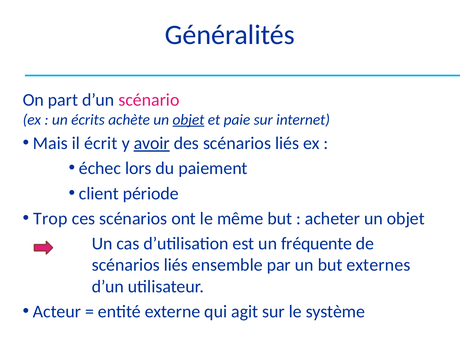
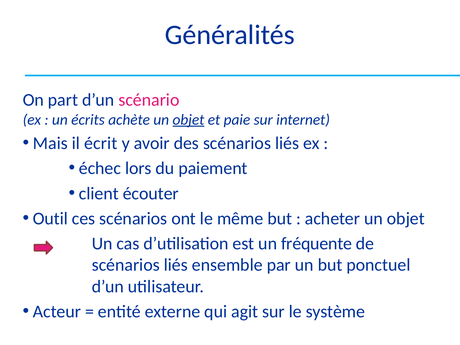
avoir underline: present -> none (152, 143)
période: période -> écouter (151, 193)
Trop: Trop -> Outil (50, 218)
externes: externes -> ponctuel (378, 265)
